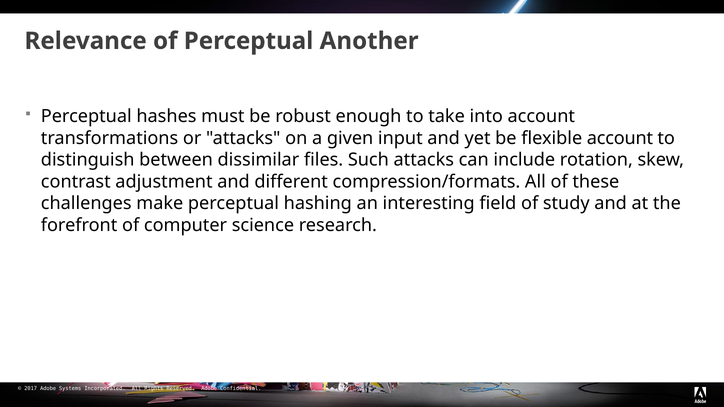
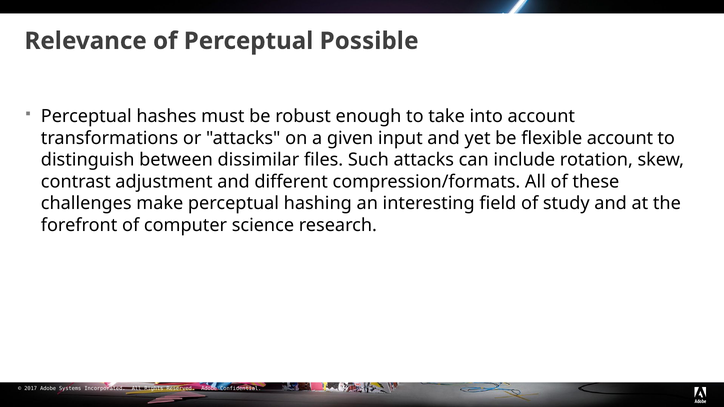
Another: Another -> Possible (369, 41)
